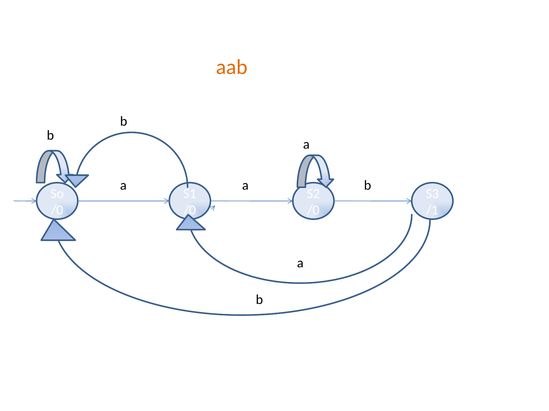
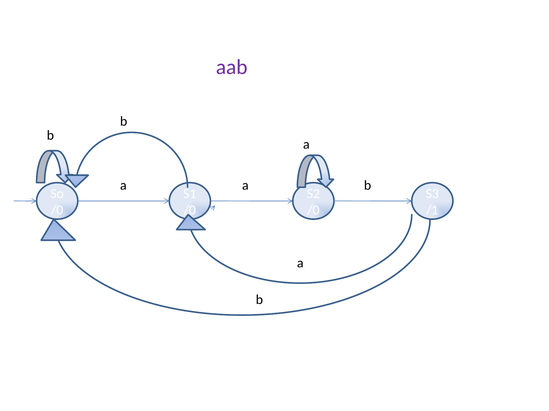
aab colour: orange -> purple (232, 67)
